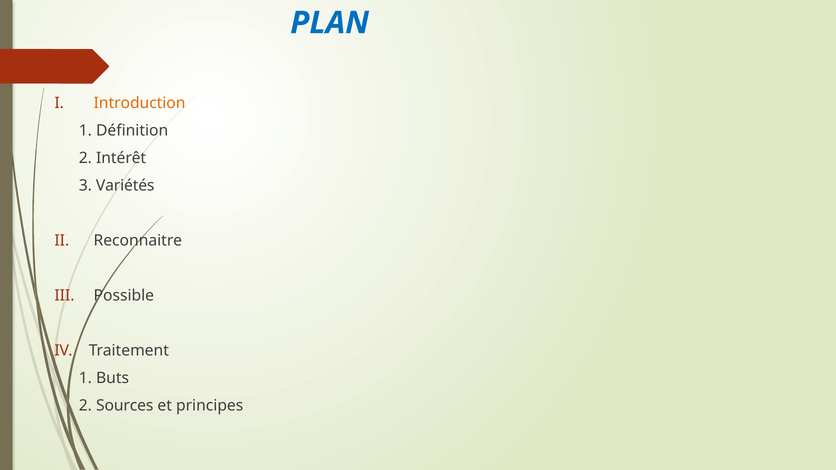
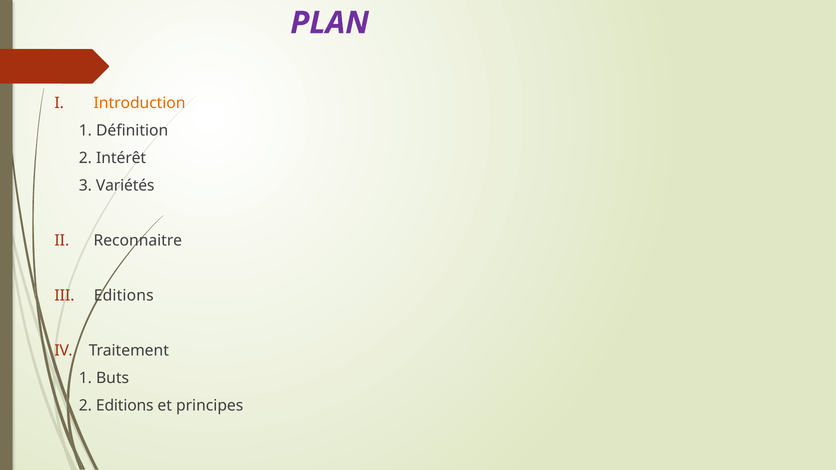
PLAN colour: blue -> purple (330, 23)
Possible: Possible -> Editions (124, 296)
2 Sources: Sources -> Editions (125, 406)
